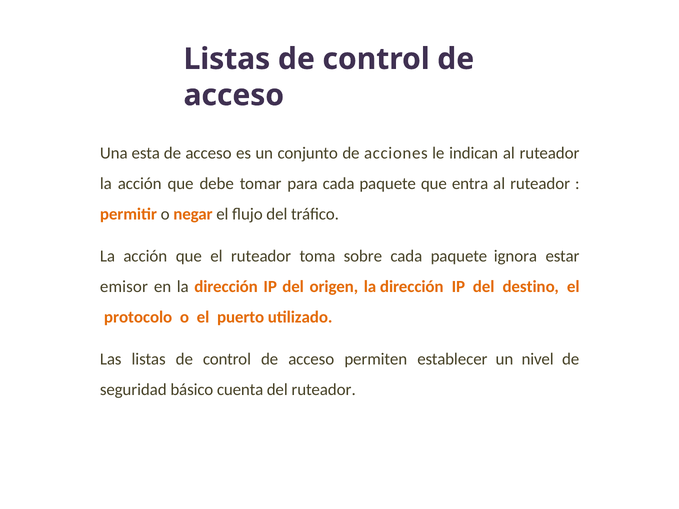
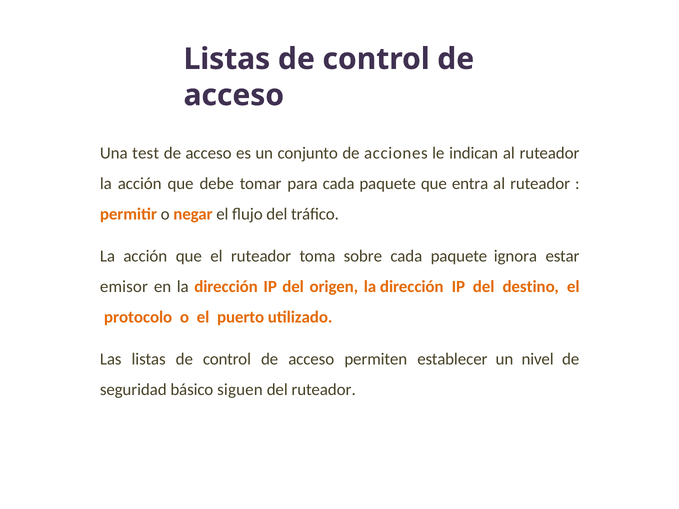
esta: esta -> test (146, 153)
cuenta: cuenta -> siguen (240, 390)
